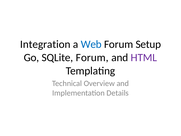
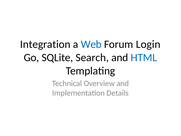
Setup: Setup -> Login (148, 44)
SQLite Forum: Forum -> Search (92, 57)
HTML colour: purple -> blue (144, 57)
